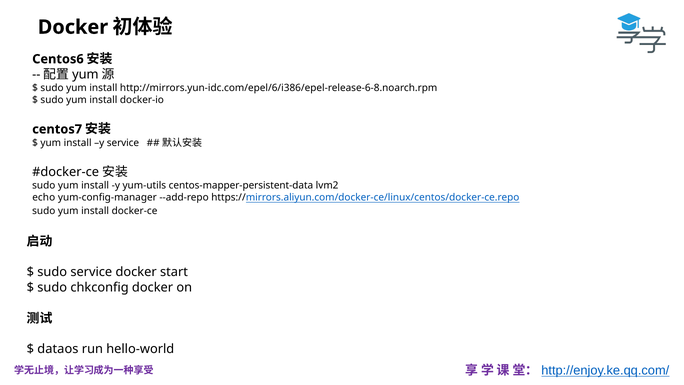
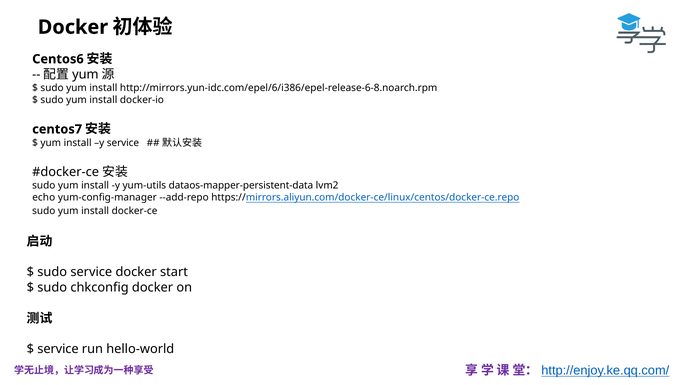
centos-mapper-persistent-data: centos-mapper-persistent-data -> dataos-mapper-persistent-data (241, 185)
dataos: dataos -> service (58, 349)
